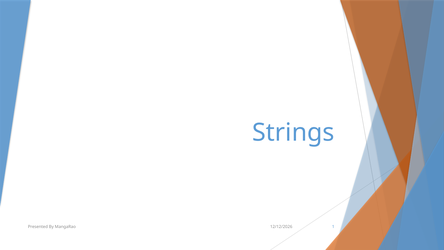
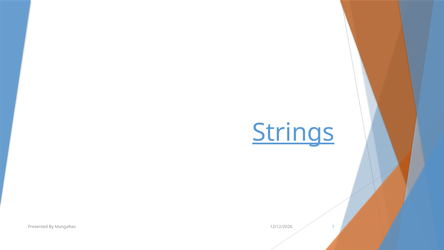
Strings underline: none -> present (293, 133)
